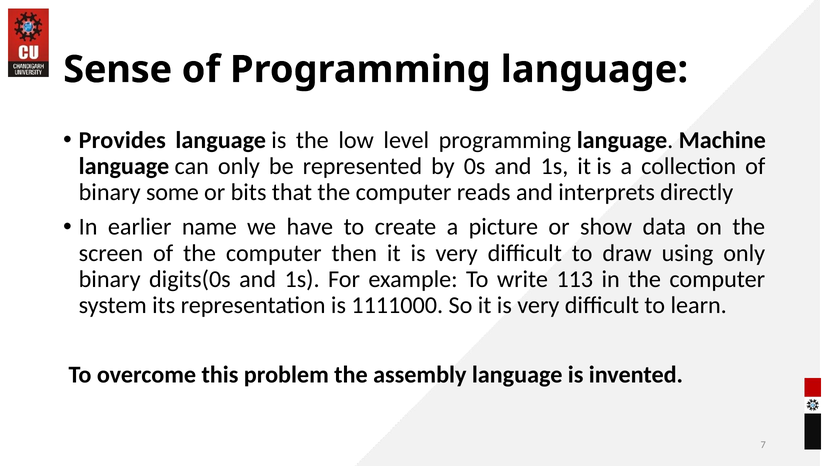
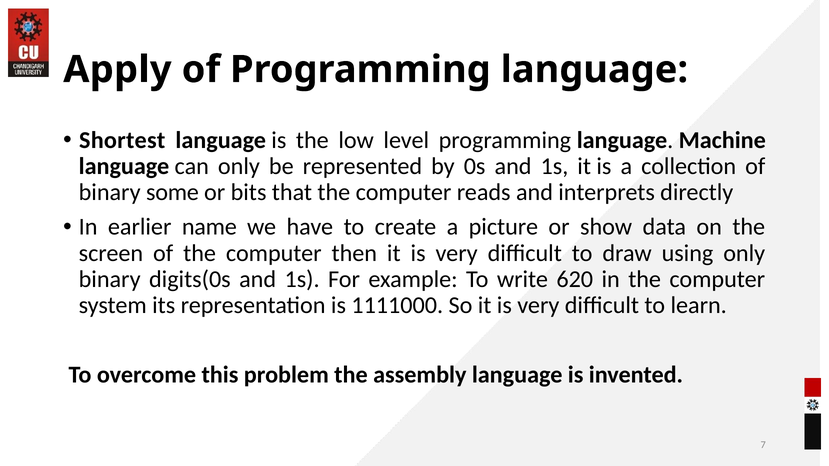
Sense: Sense -> Apply (117, 70)
Provides: Provides -> Shortest (122, 140)
113: 113 -> 620 (575, 279)
